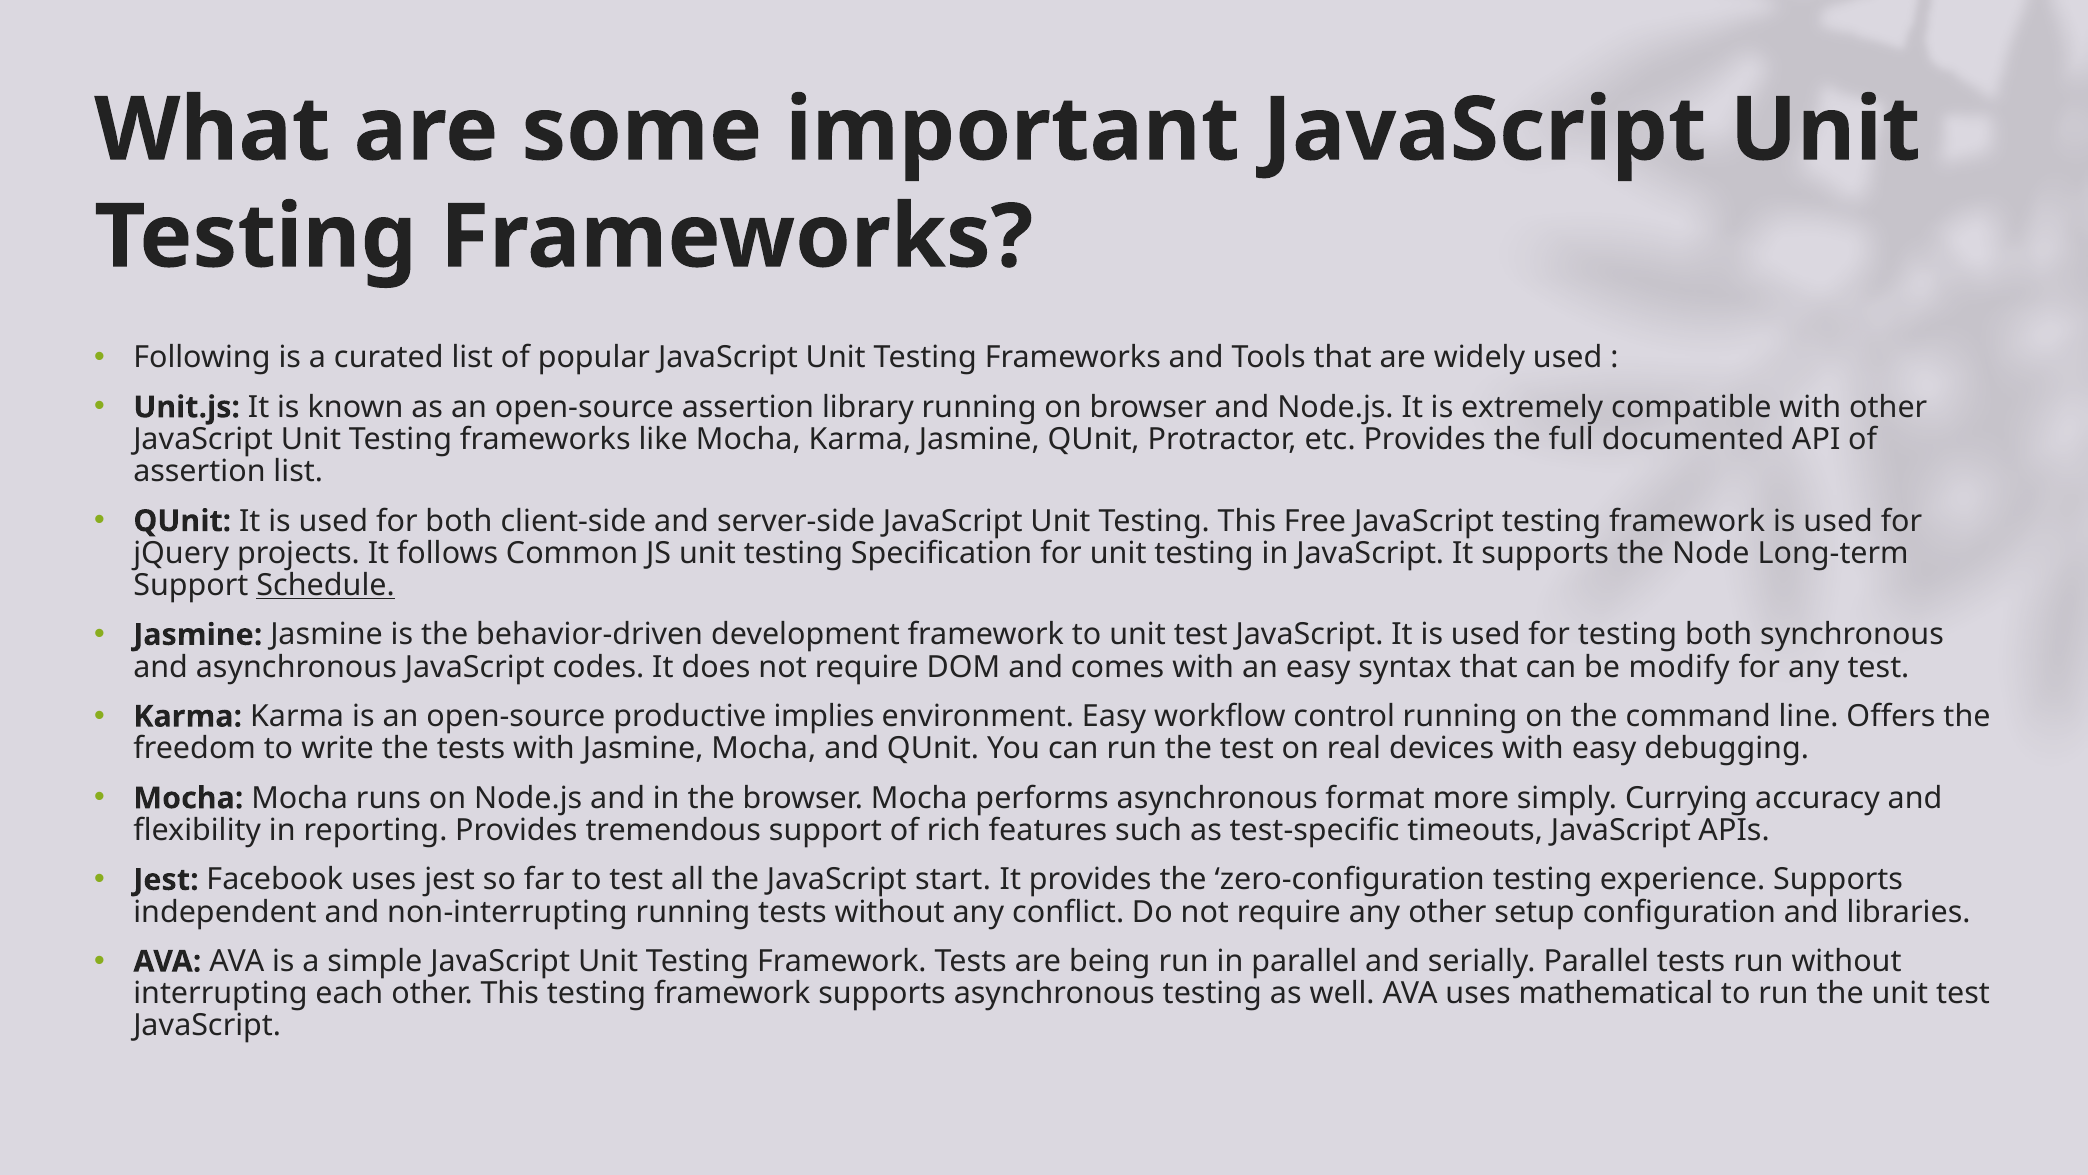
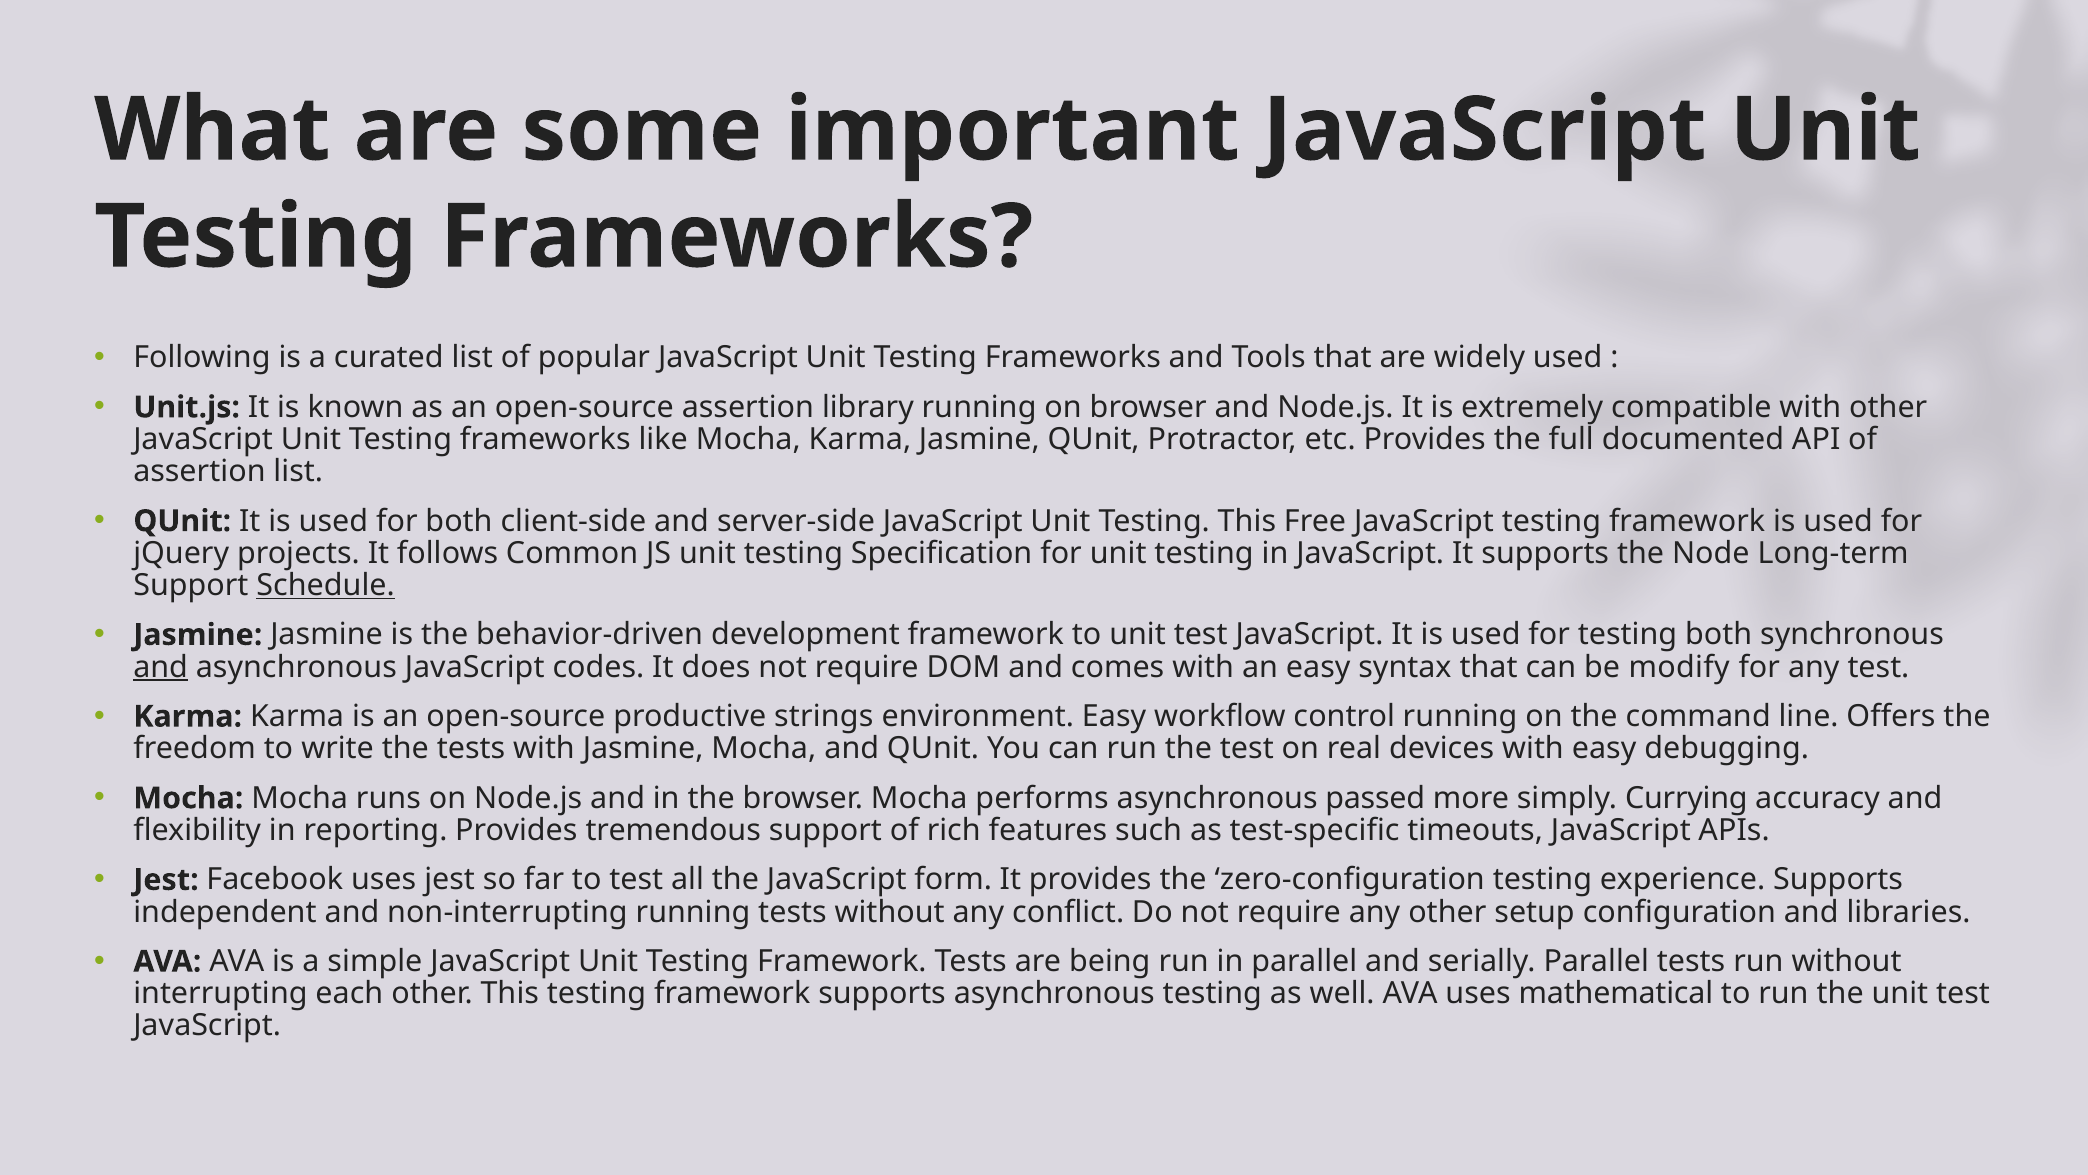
and underline: none -> present (161, 667)
implies: implies -> strings (824, 716)
format: format -> passed (1375, 798)
start: start -> form (953, 880)
